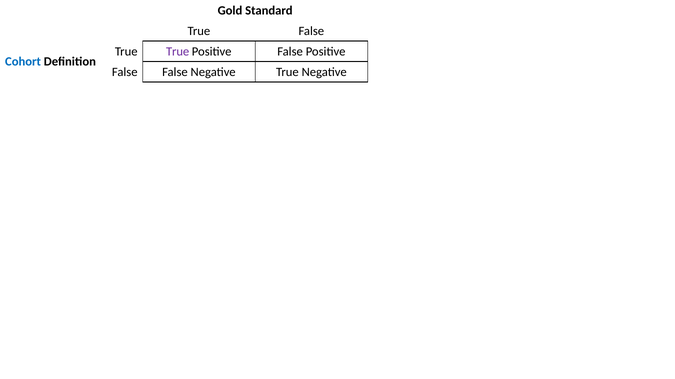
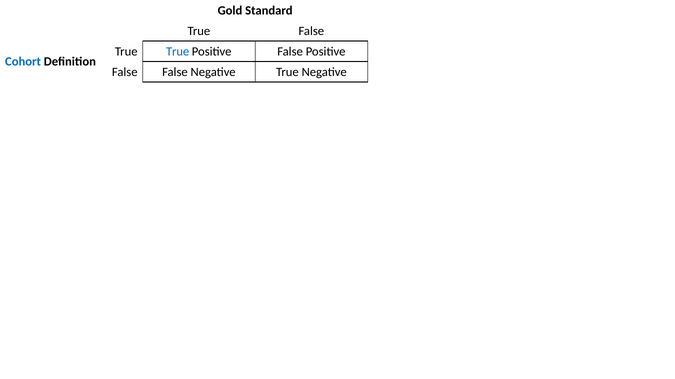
True colour: purple -> blue (178, 51)
